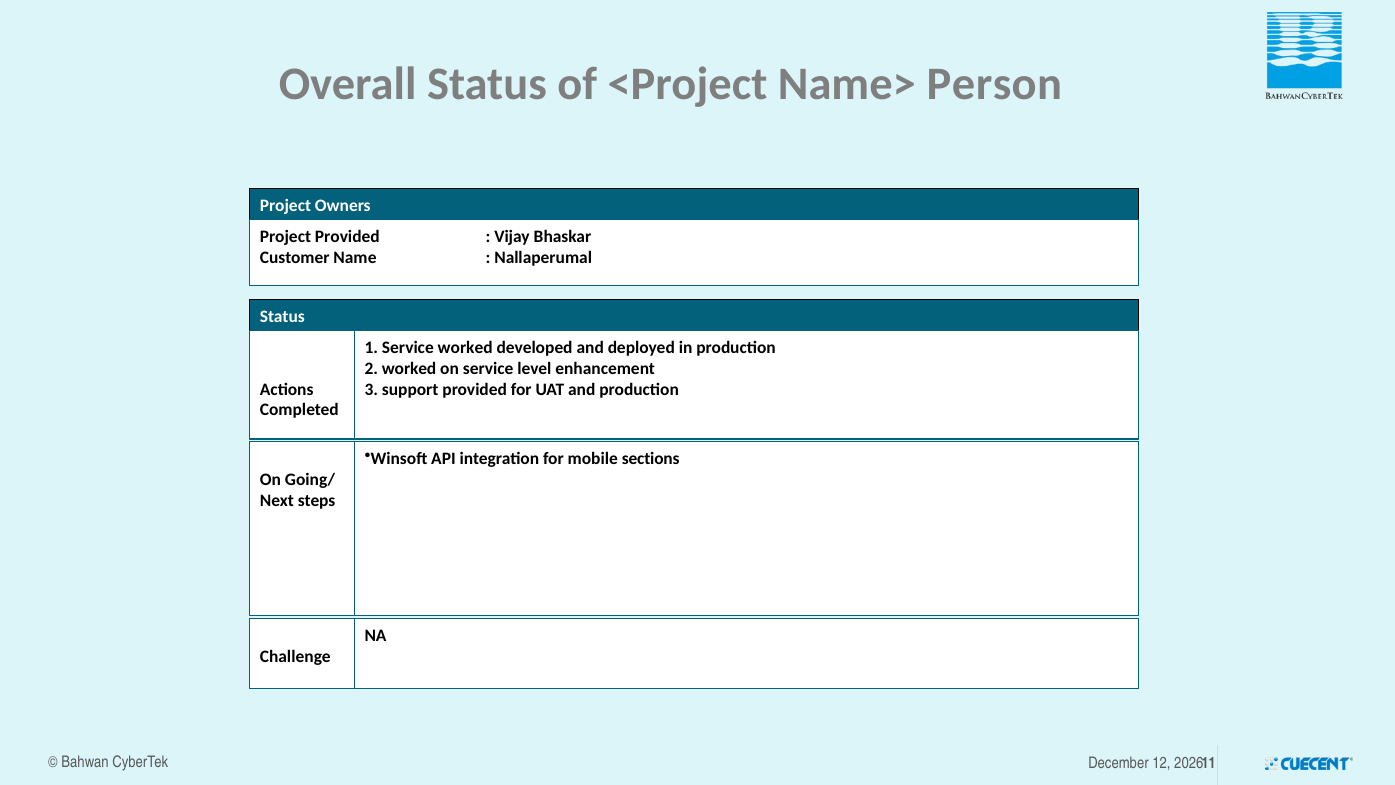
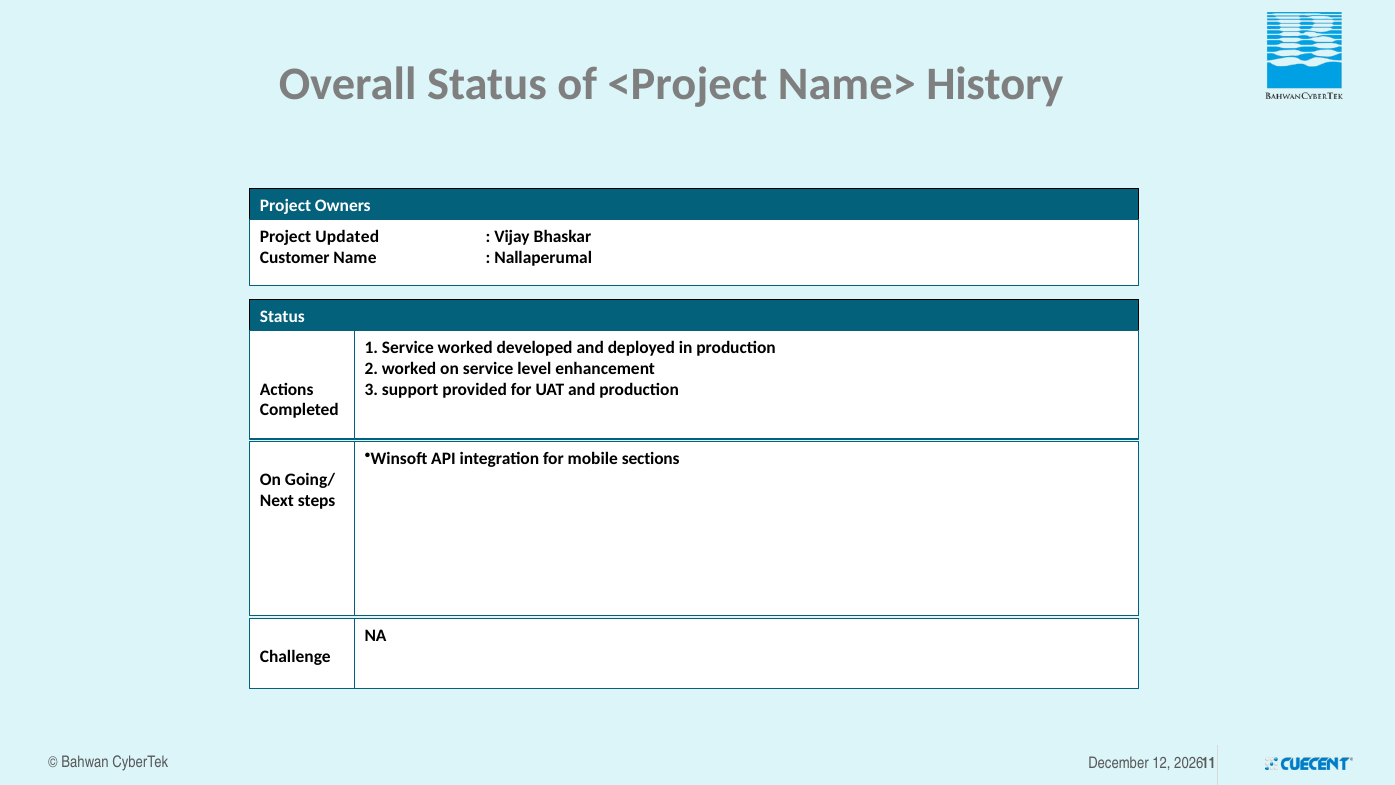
Person: Person -> History (995, 84)
Project Provided: Provided -> Updated (347, 237)
